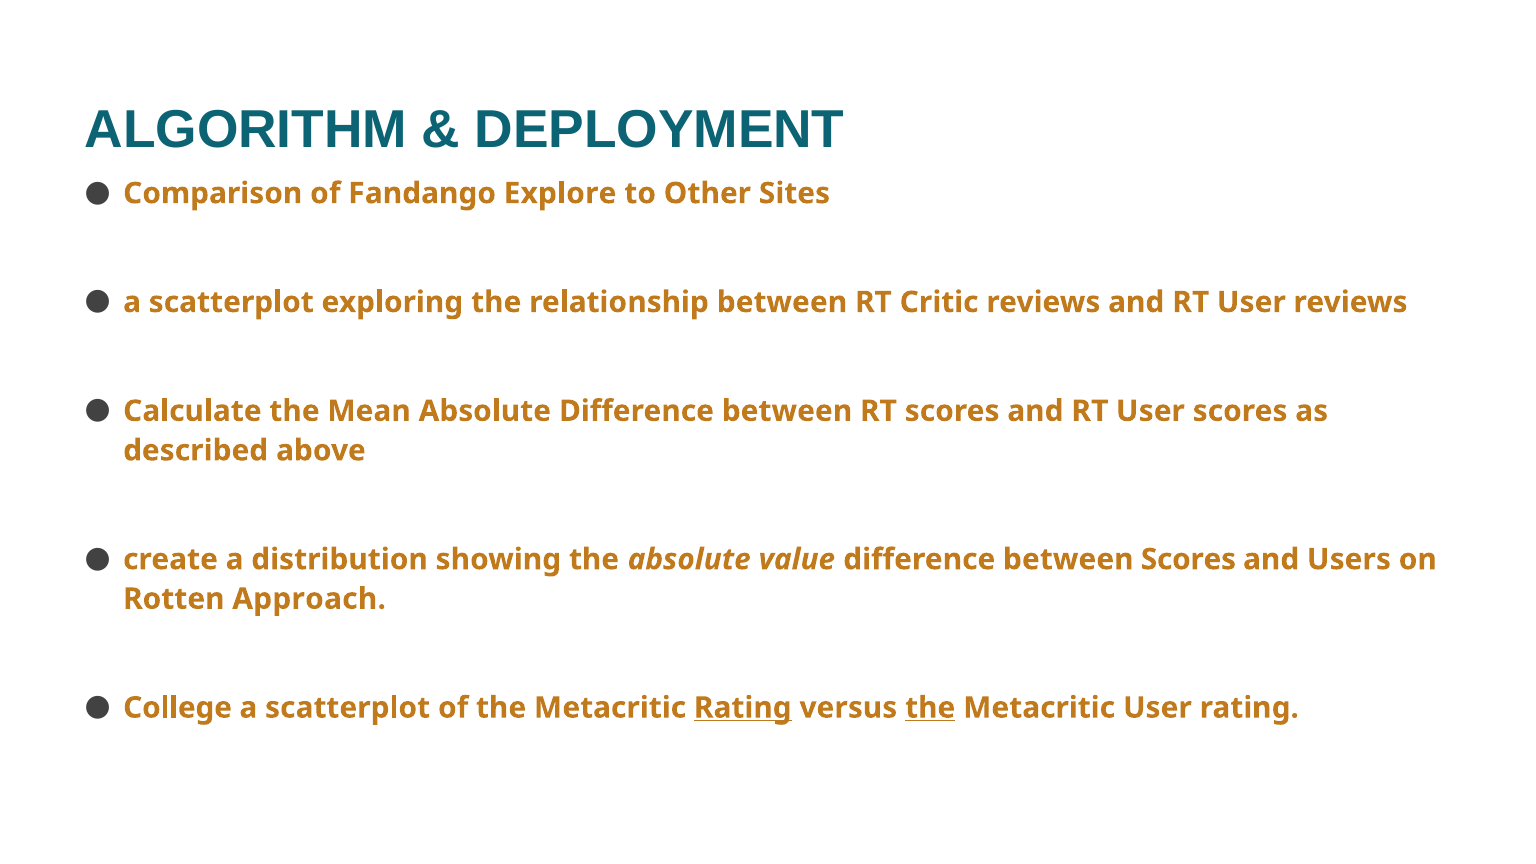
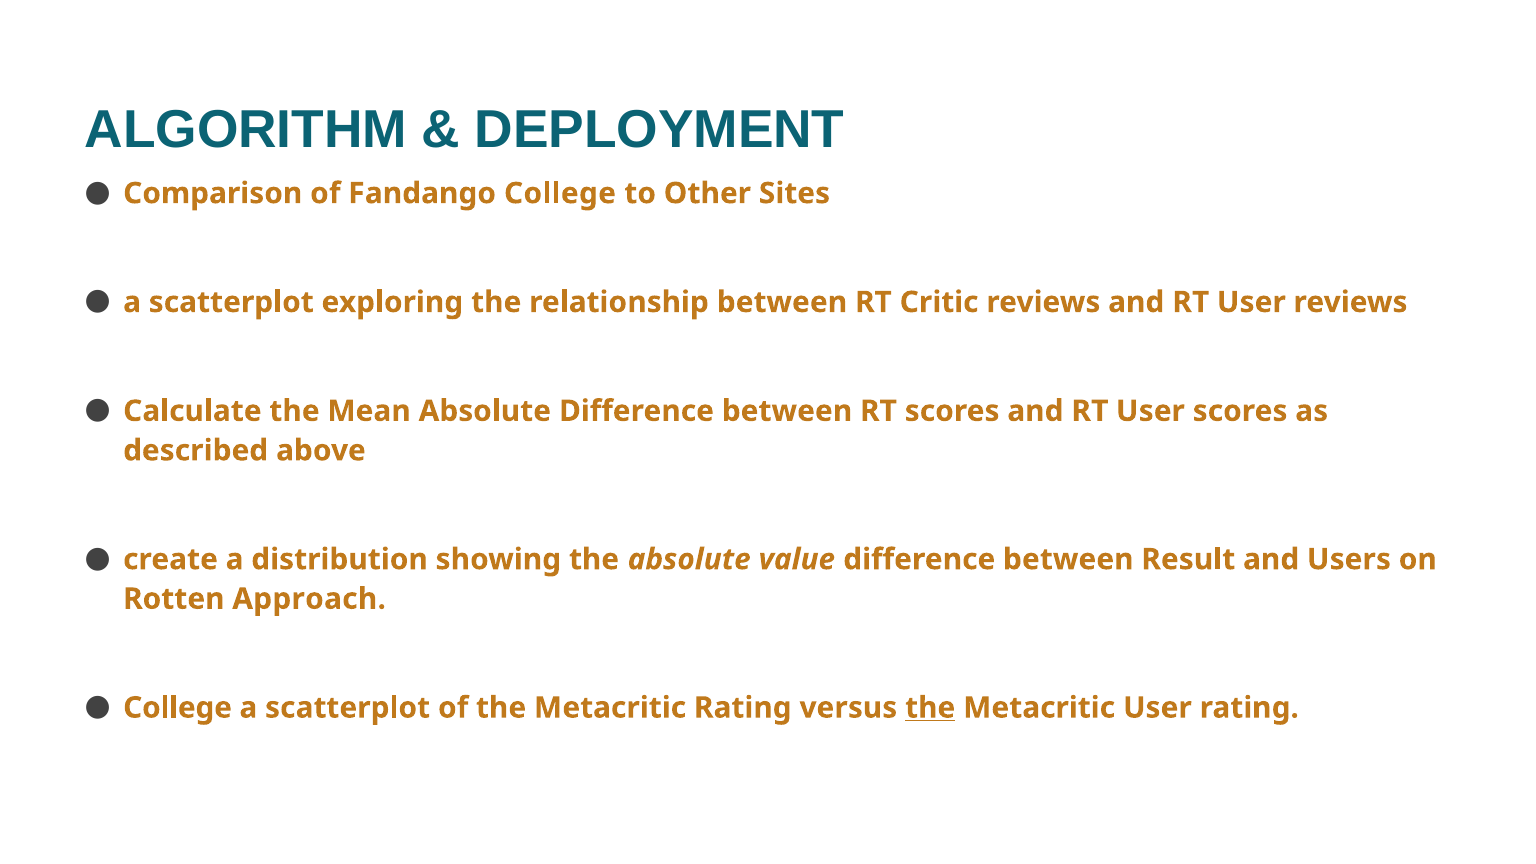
Fandango Explore: Explore -> College (560, 193)
between Scores: Scores -> Result (1188, 559)
Rating underline: present -> none (743, 708)
